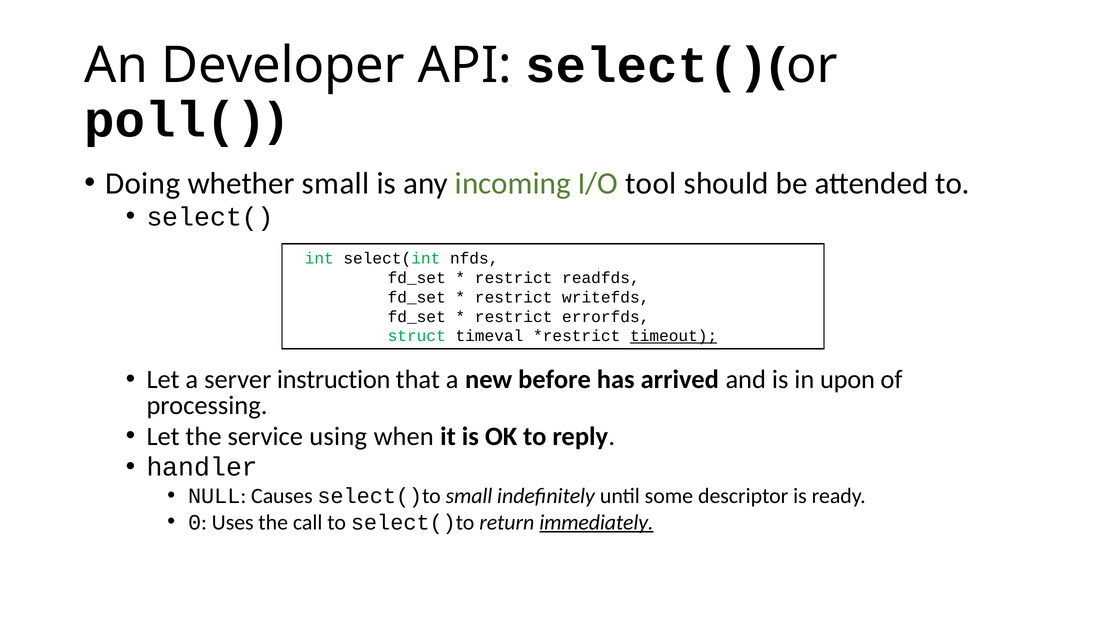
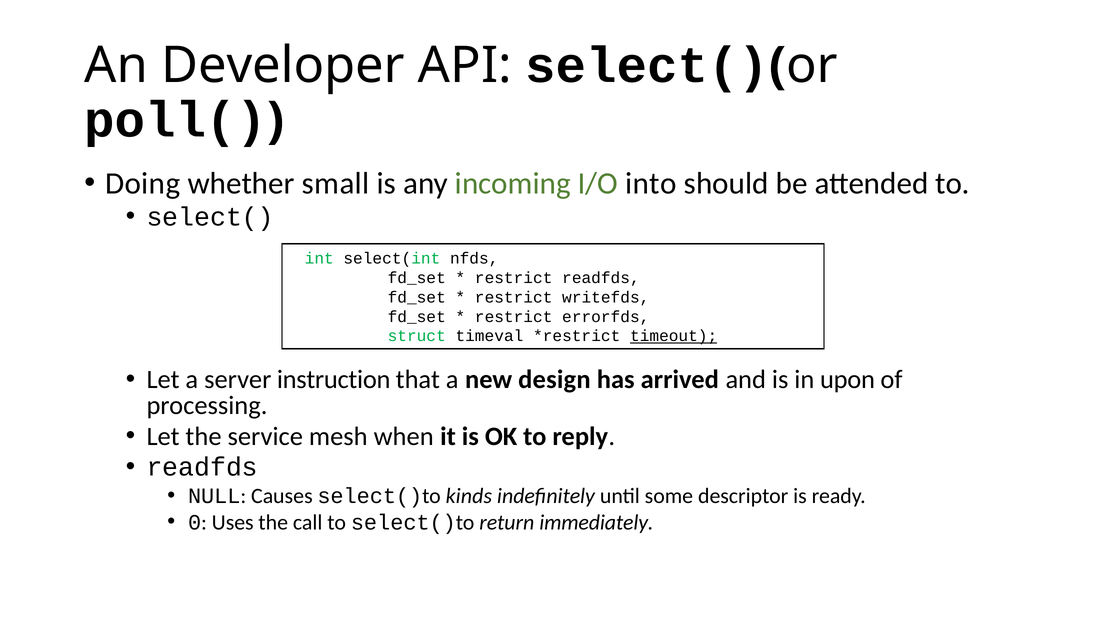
tool: tool -> into (651, 184)
before: before -> design (554, 380)
using: using -> mesh (338, 436)
handler: handler -> readfds (202, 467)
select()to small: small -> kinds (469, 496)
immediately underline: present -> none (596, 523)
